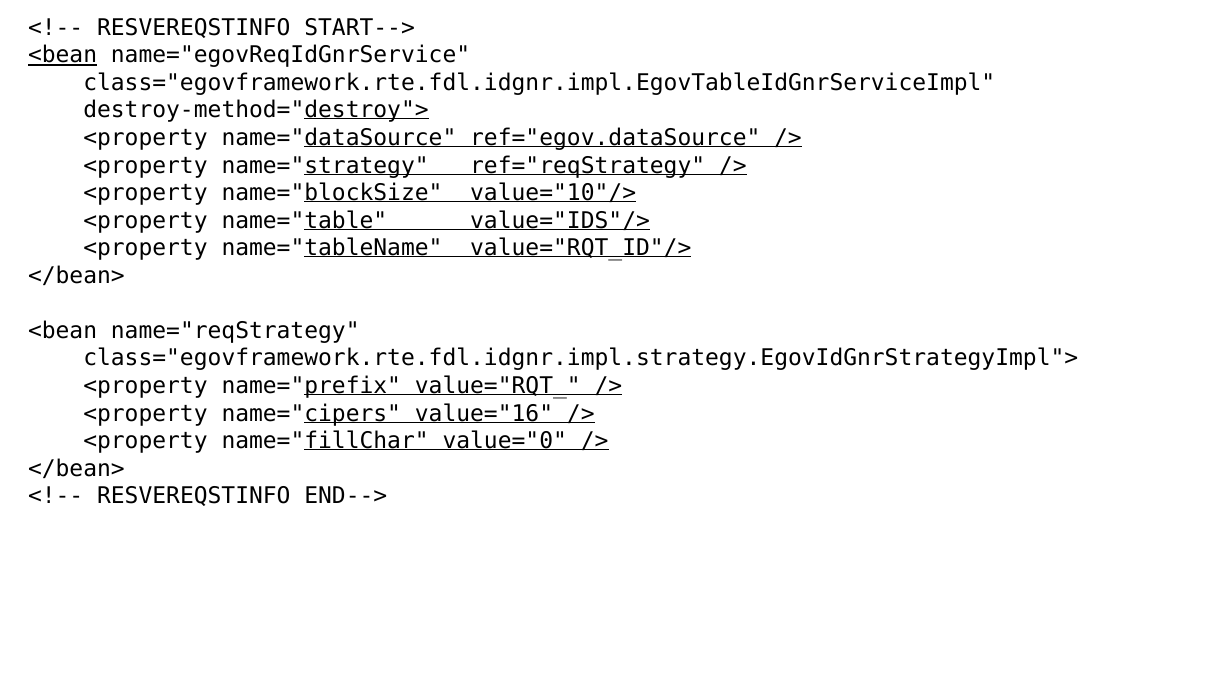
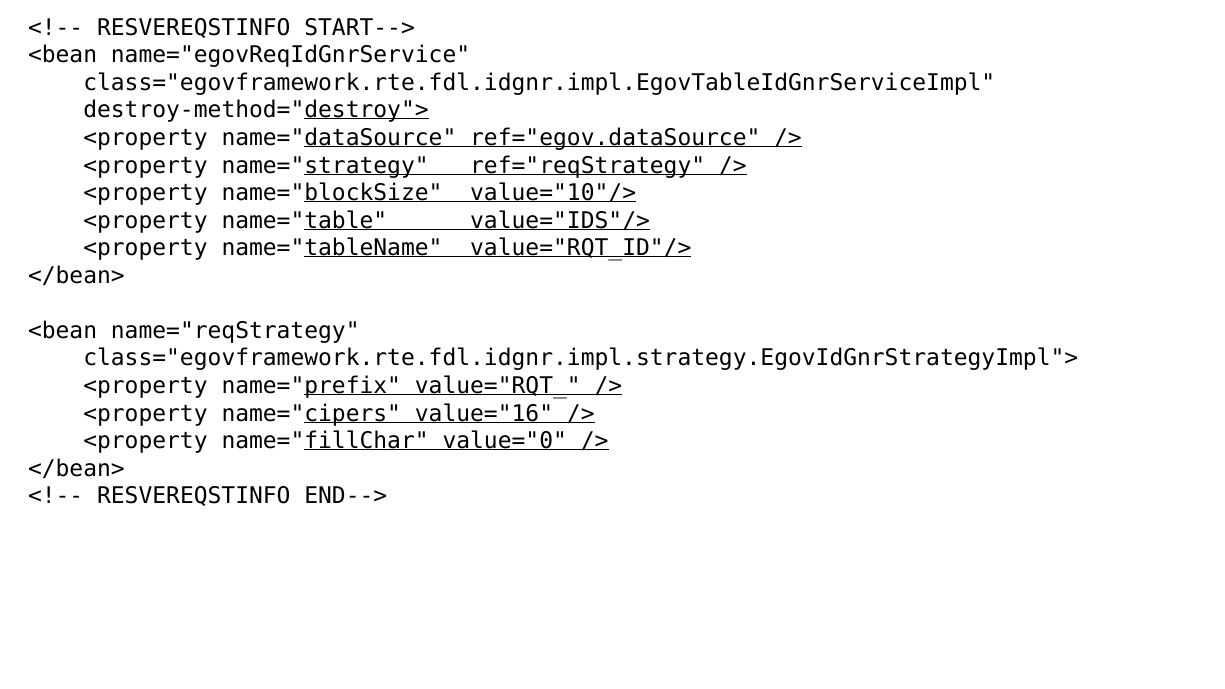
<bean underline: present -> none (63, 55)
